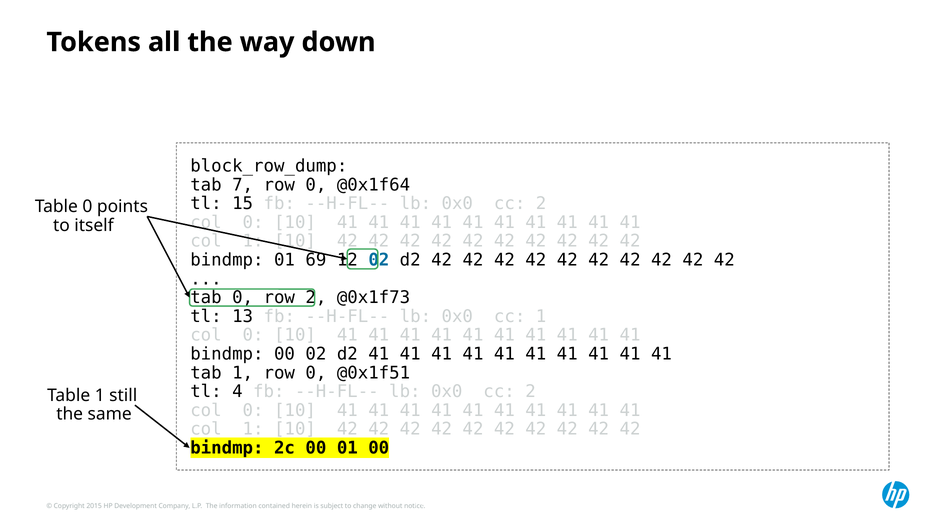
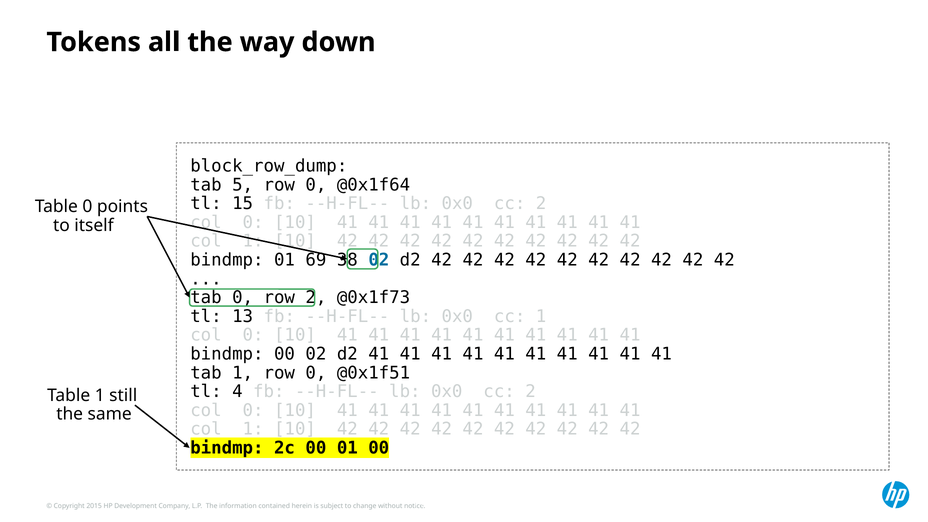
7: 7 -> 5 (243, 185)
12: 12 -> 38 (347, 260)
